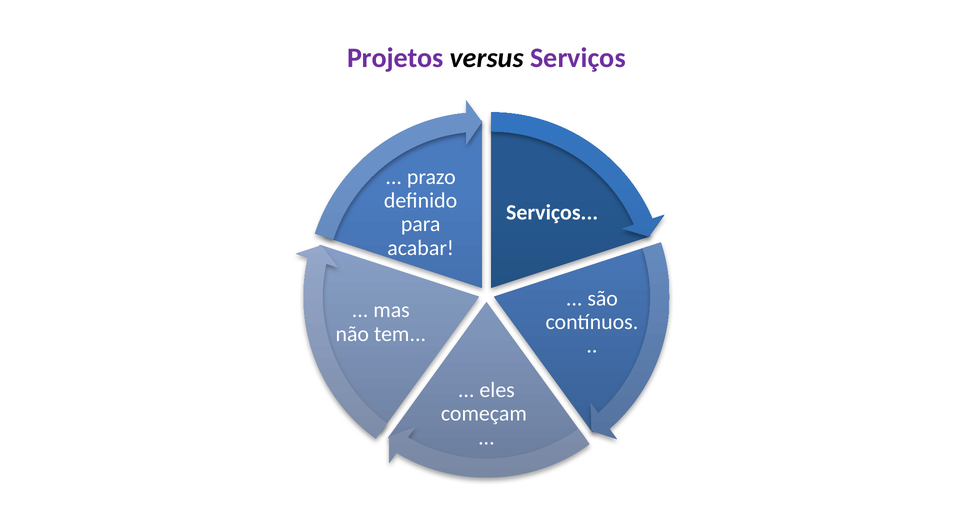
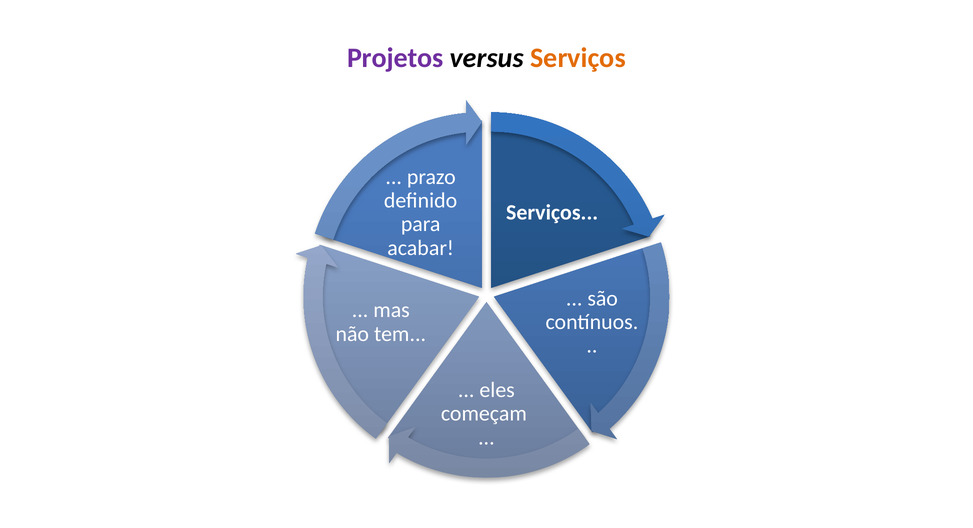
Serviços colour: purple -> orange (578, 58)
